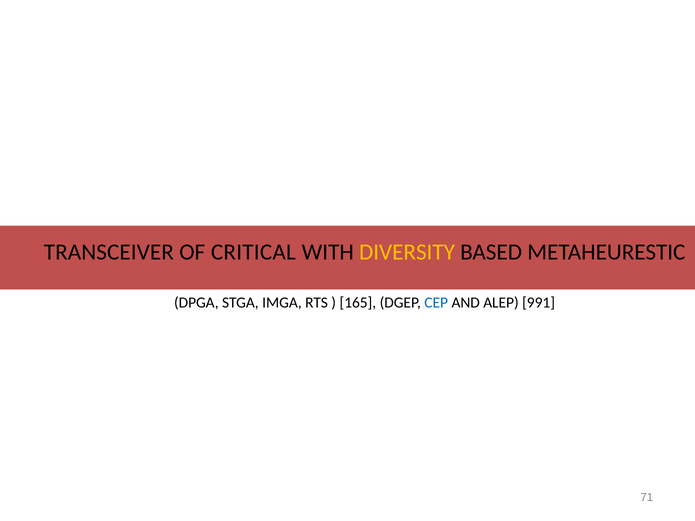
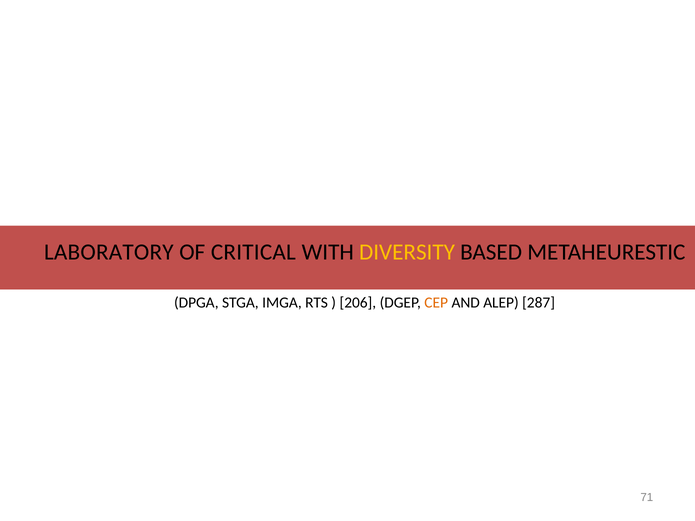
TRANSCEIVER: TRANSCEIVER -> LABORATORY (109, 252)
165: 165 -> 206 (358, 303)
CEP colour: blue -> orange (436, 303)
991: 991 -> 287 (539, 303)
